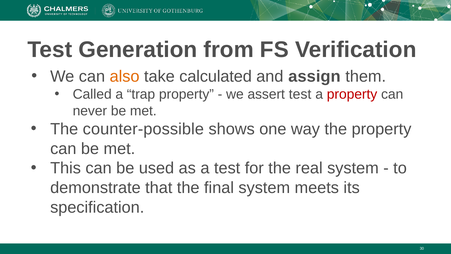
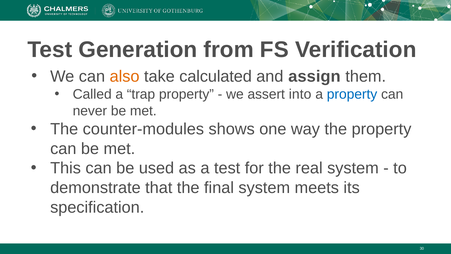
assert test: test -> into (300, 94)
property colour: red -> blue (352, 94)
counter-possible: counter-possible -> counter-modules (143, 129)
